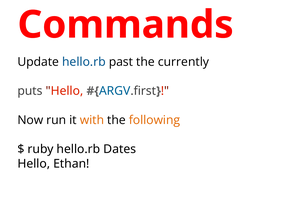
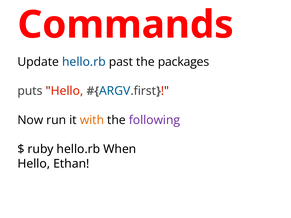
currently: currently -> packages (184, 62)
following colour: orange -> purple (154, 120)
Dates: Dates -> When (120, 149)
